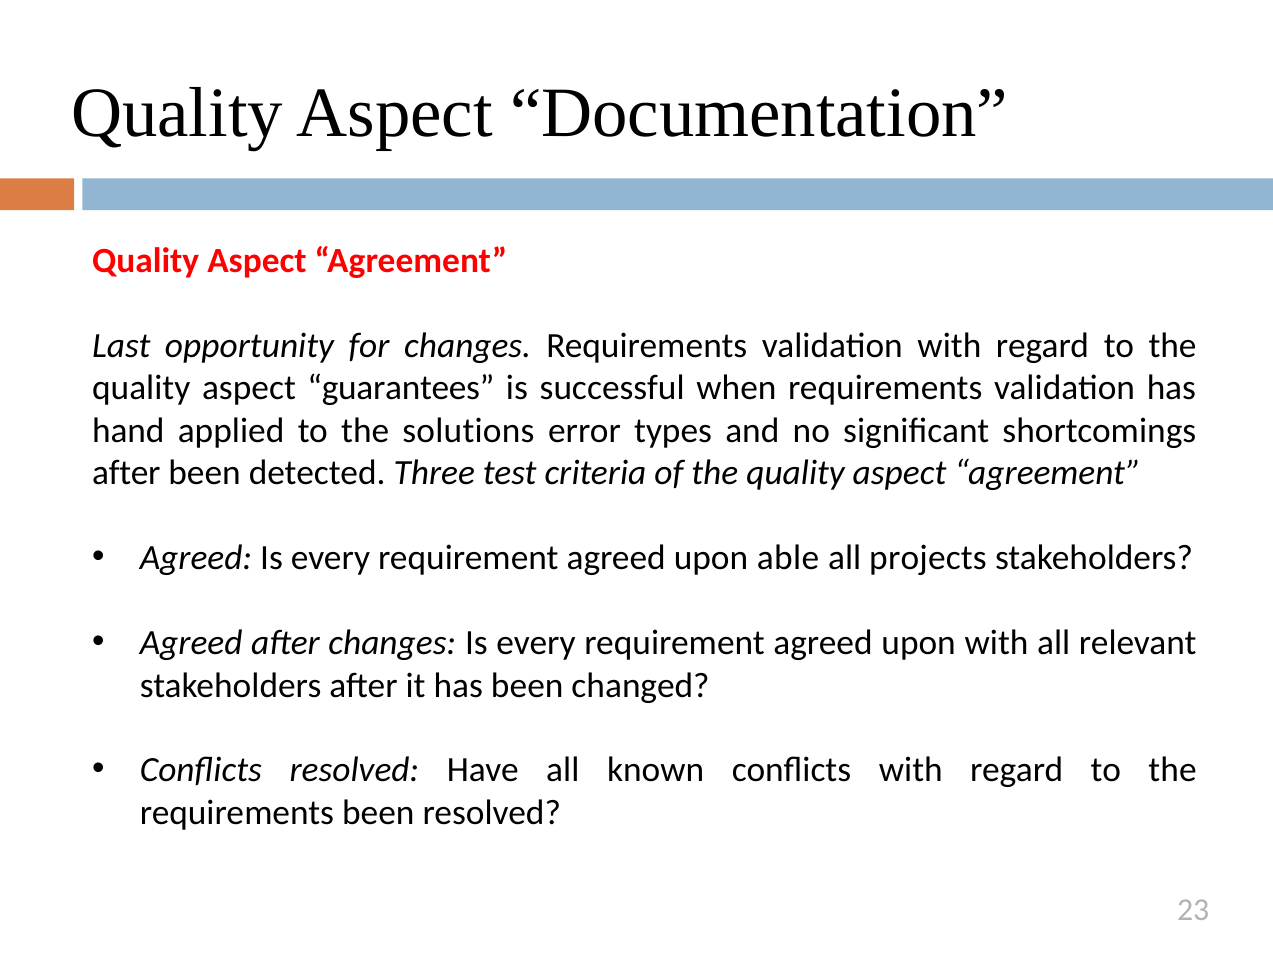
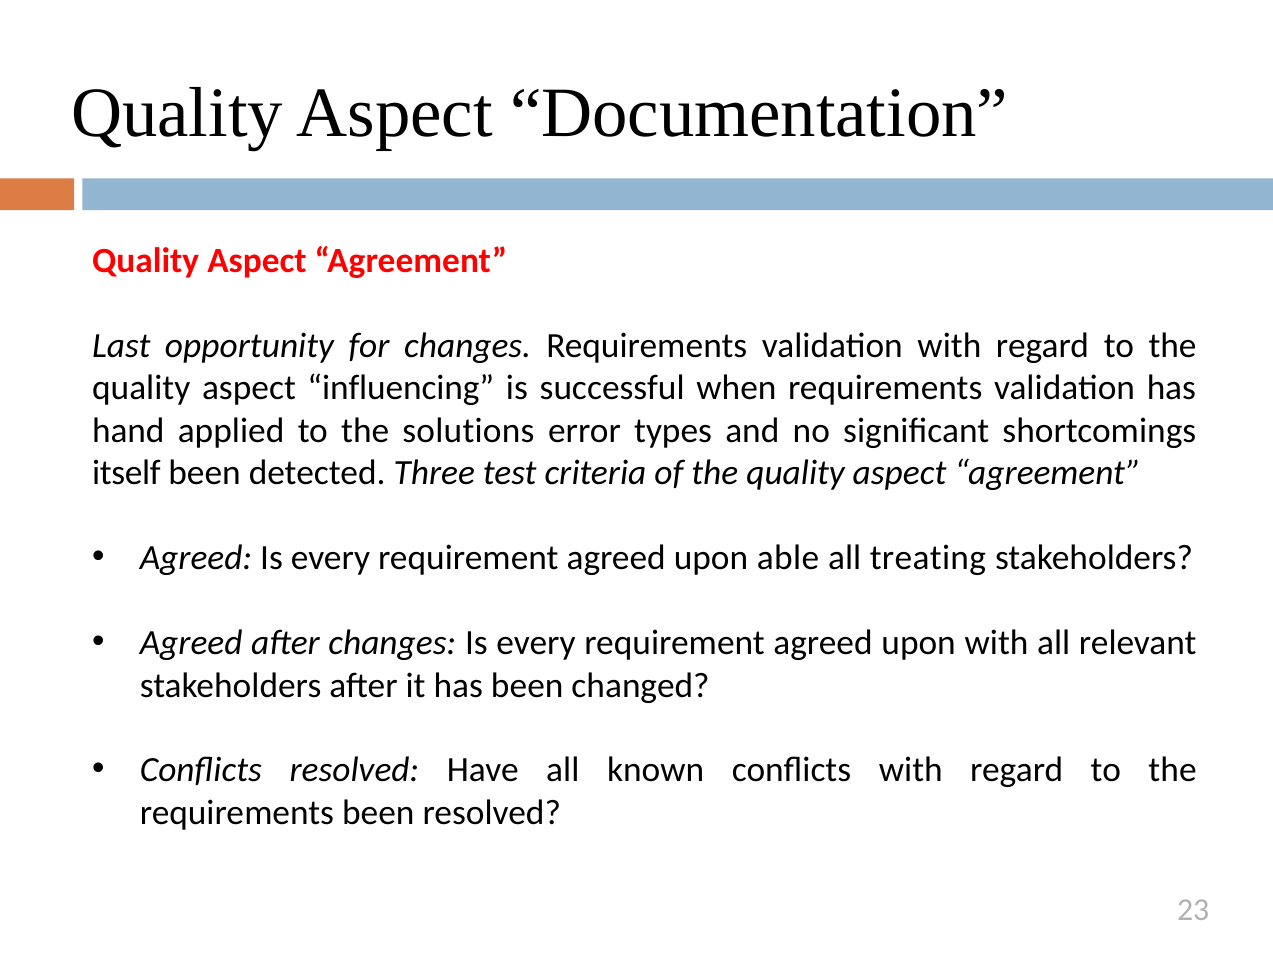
guarantees: guarantees -> influencing (401, 388)
after: after -> itself (126, 473)
projects: projects -> treating (928, 558)
